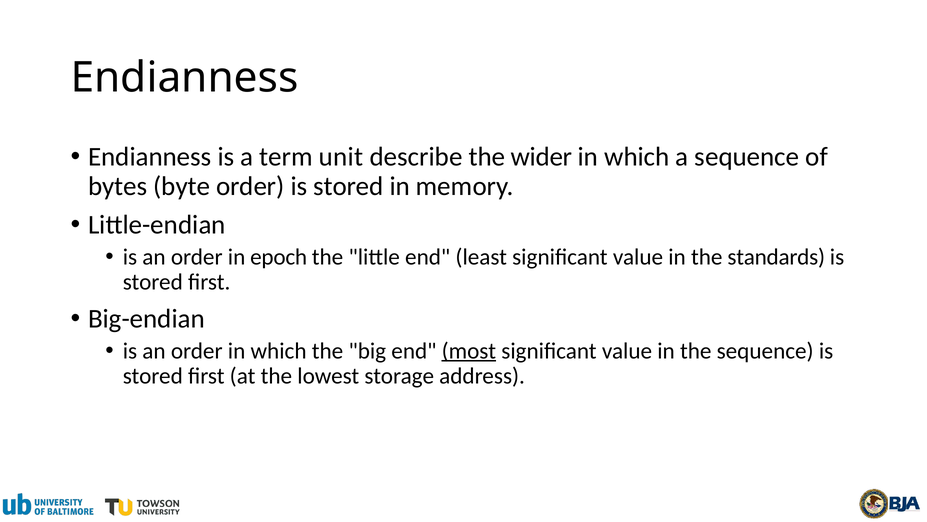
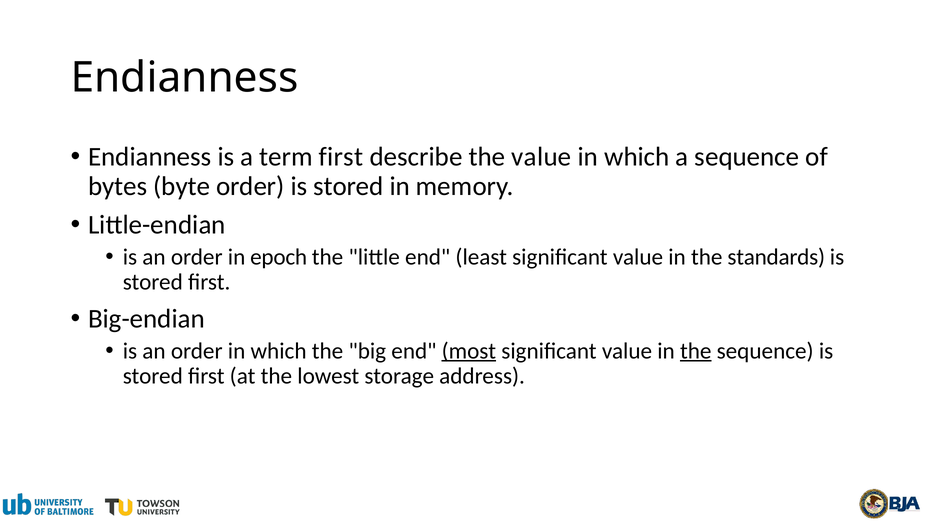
term unit: unit -> first (341, 157)
the wider: wider -> value (541, 157)
the underline: none -> present (696, 350)
